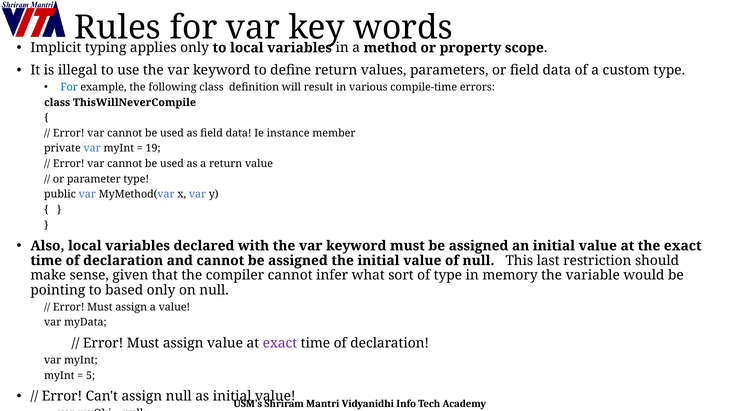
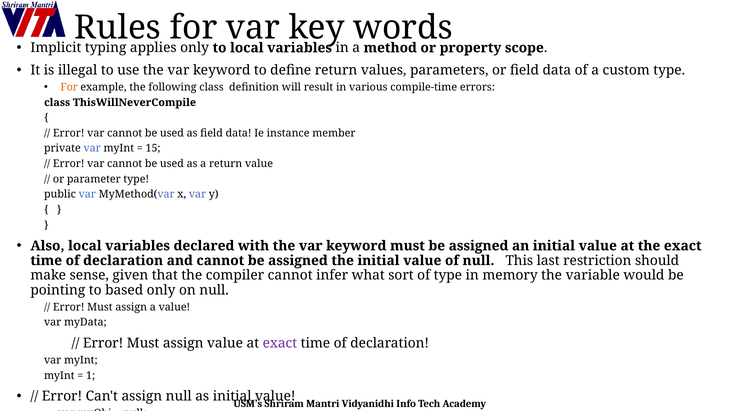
For colour: blue -> orange (69, 87)
19: 19 -> 15 (153, 149)
5: 5 -> 1 (91, 376)
